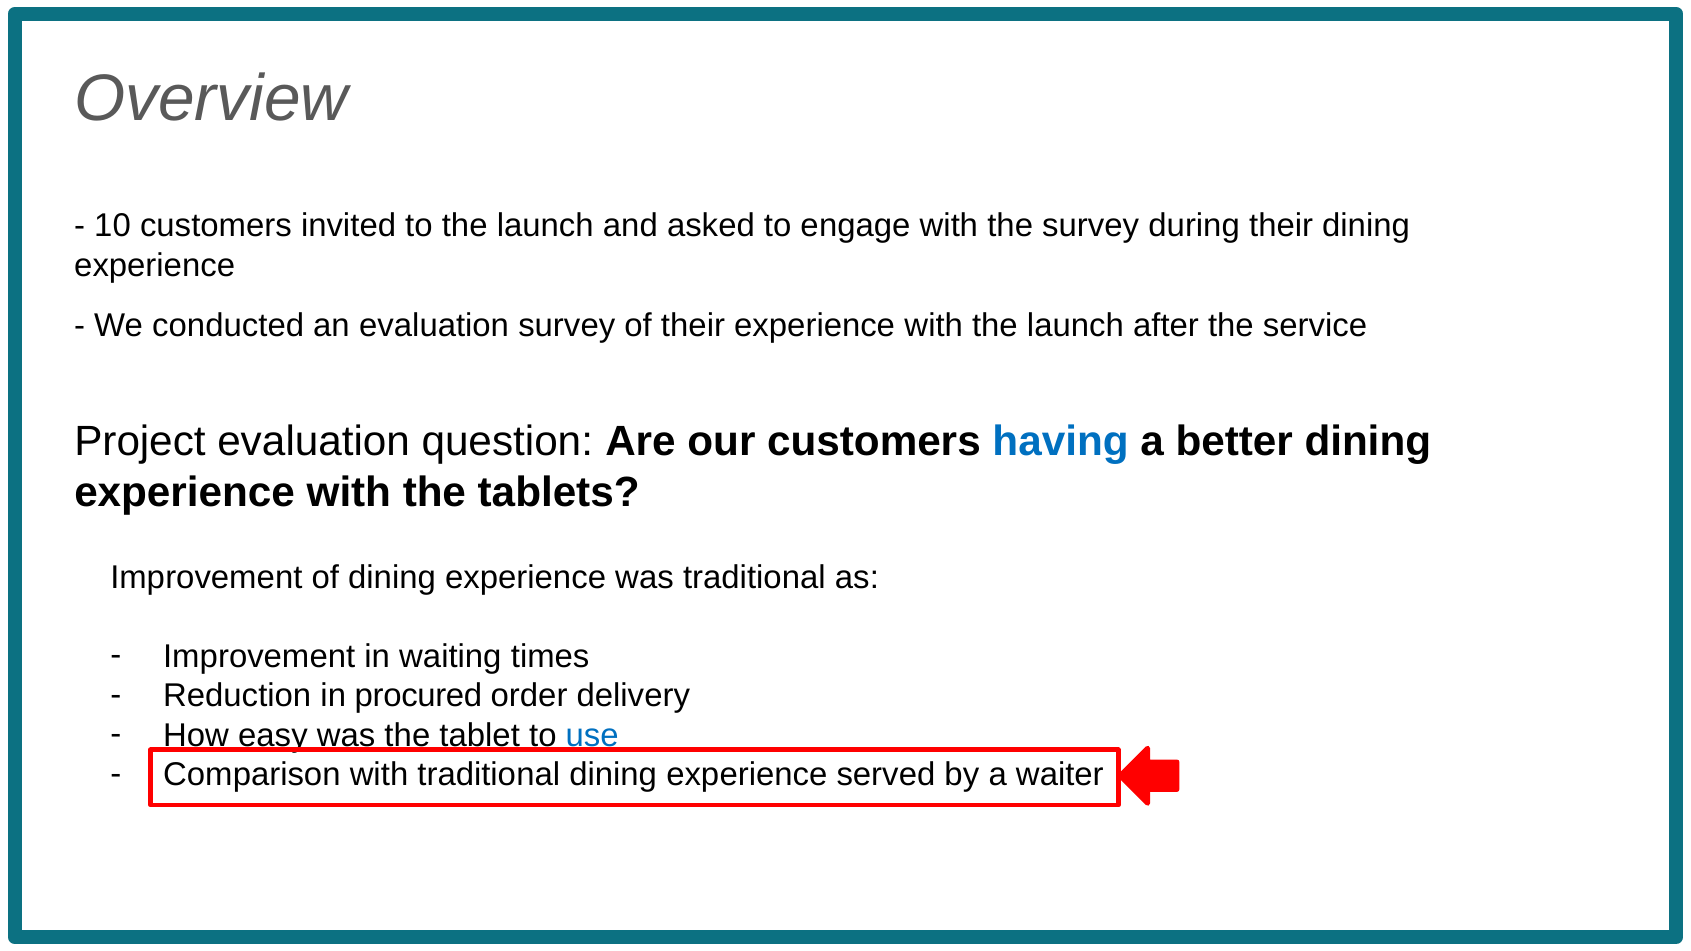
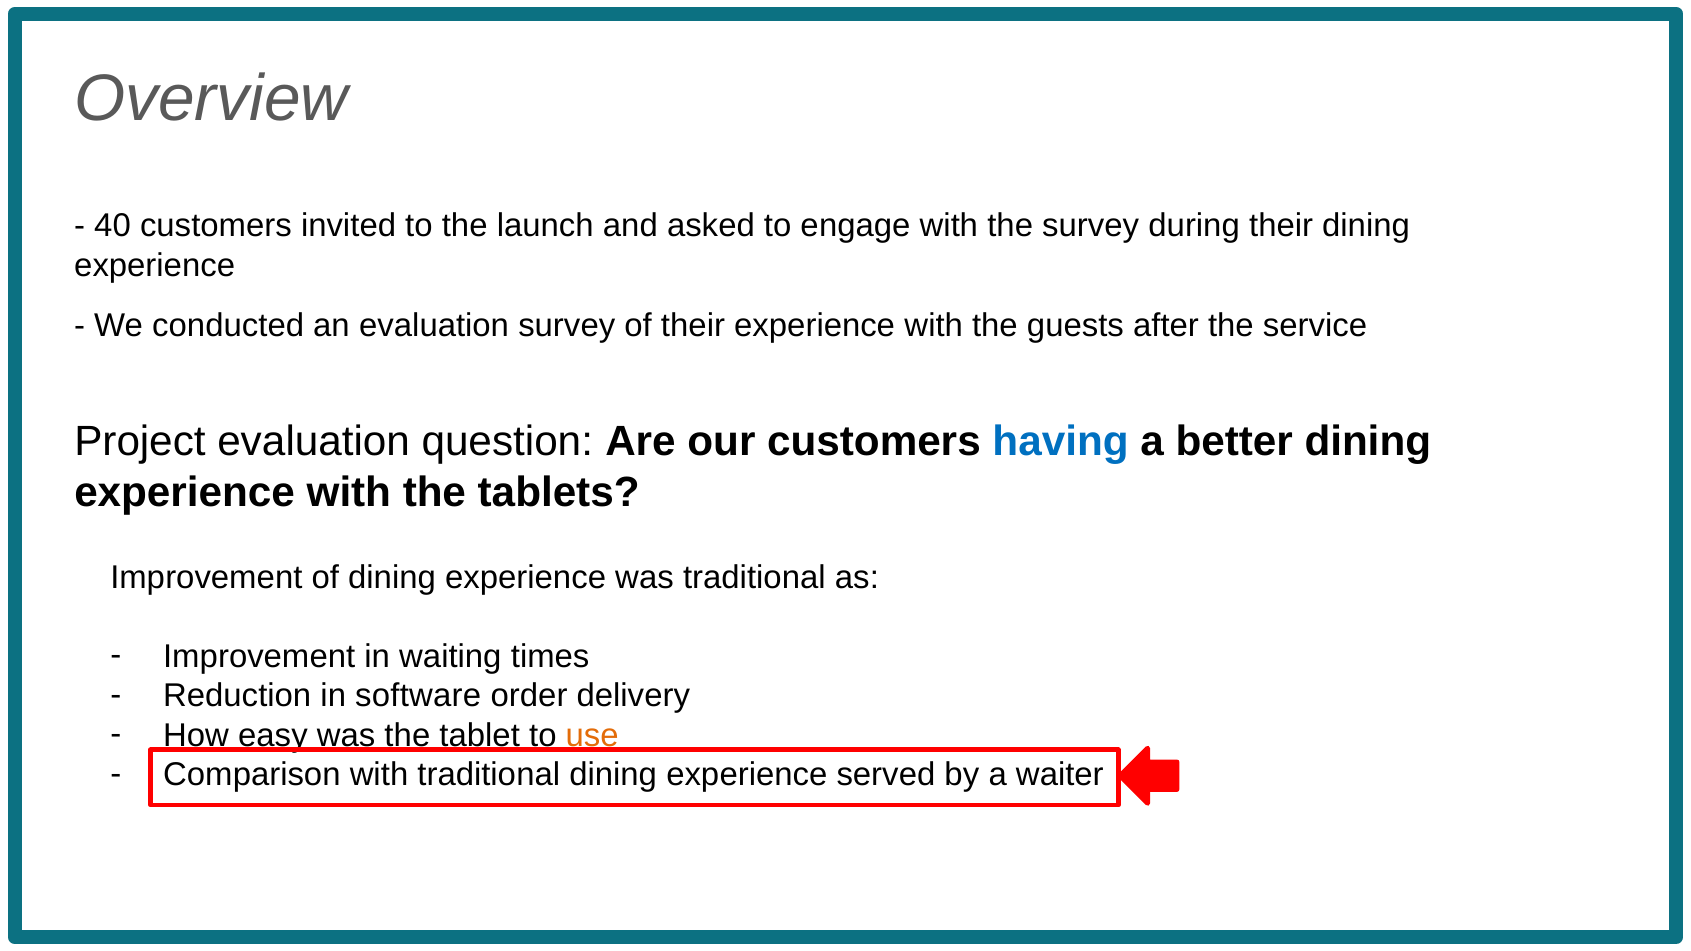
10: 10 -> 40 (113, 226)
with the launch: launch -> guests (1075, 326)
procured: procured -> software (418, 696)
use colour: blue -> orange (592, 736)
